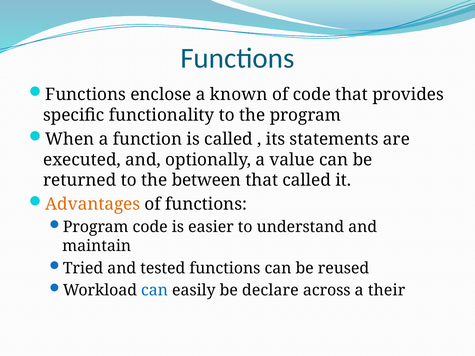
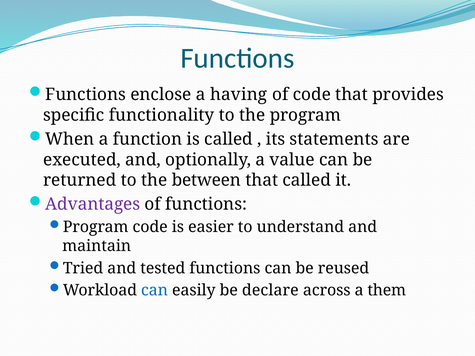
known: known -> having (239, 95)
Advantages colour: orange -> purple (93, 204)
their: their -> them (387, 291)
